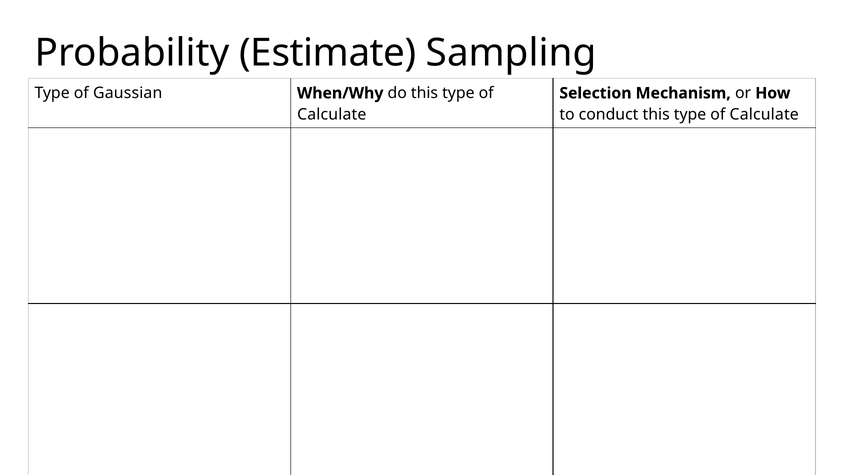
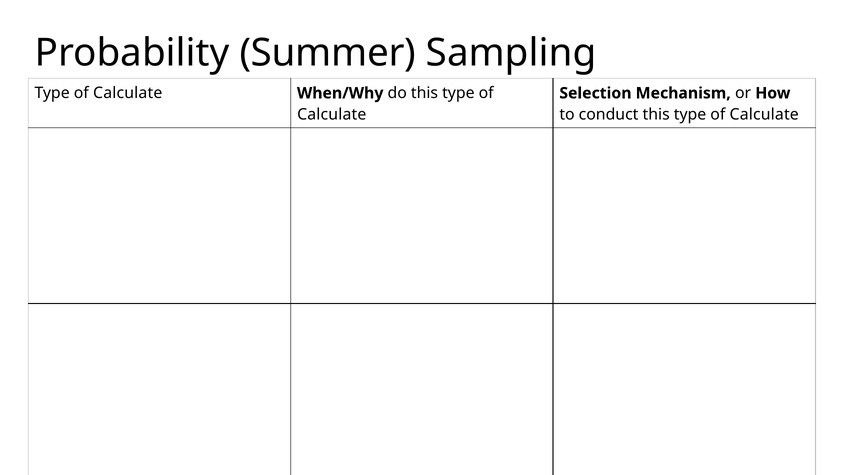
Estimate: Estimate -> Summer (328, 53)
Gaussian: Gaussian -> Calculate (128, 93)
